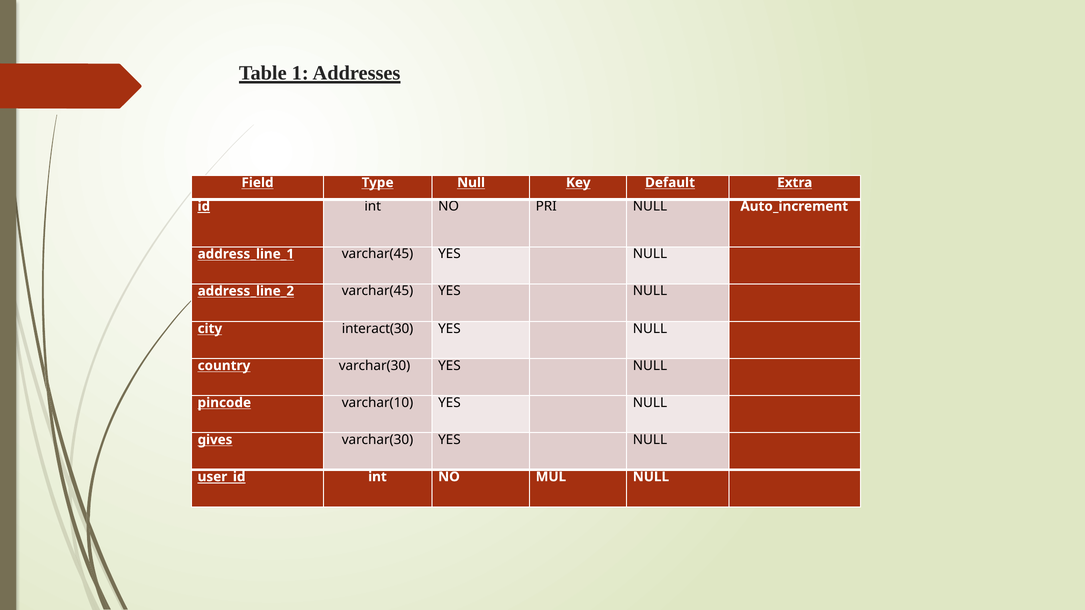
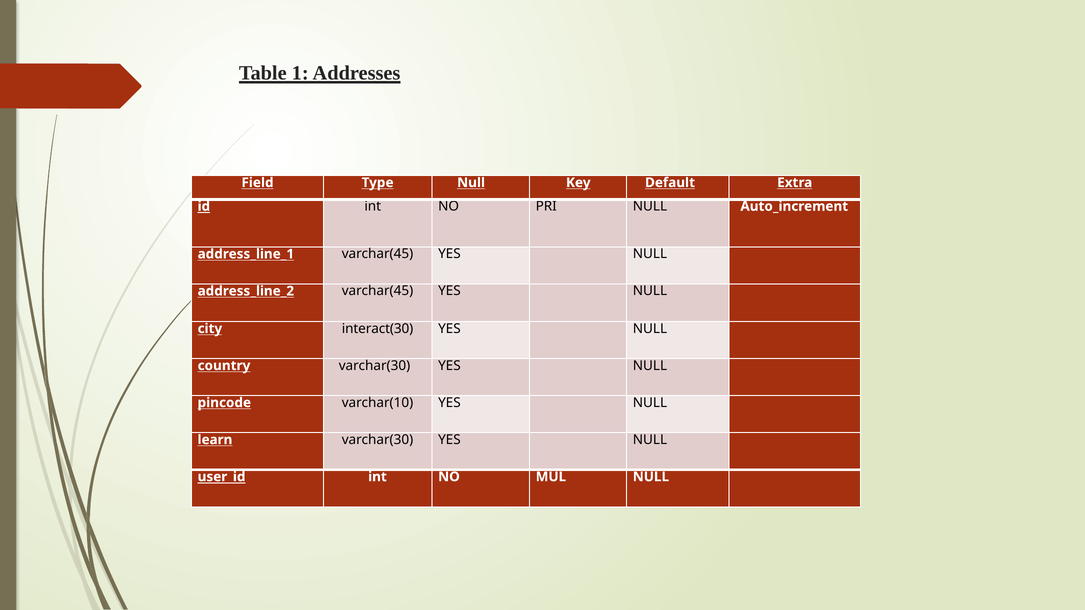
gives: gives -> learn (215, 440)
